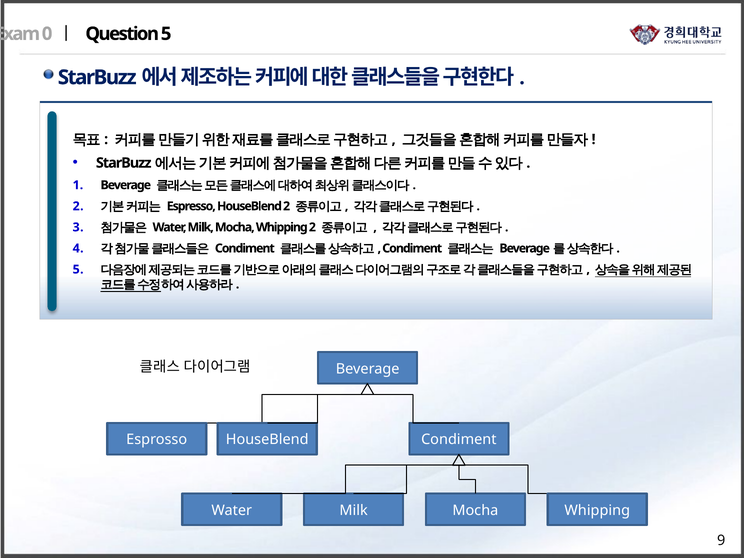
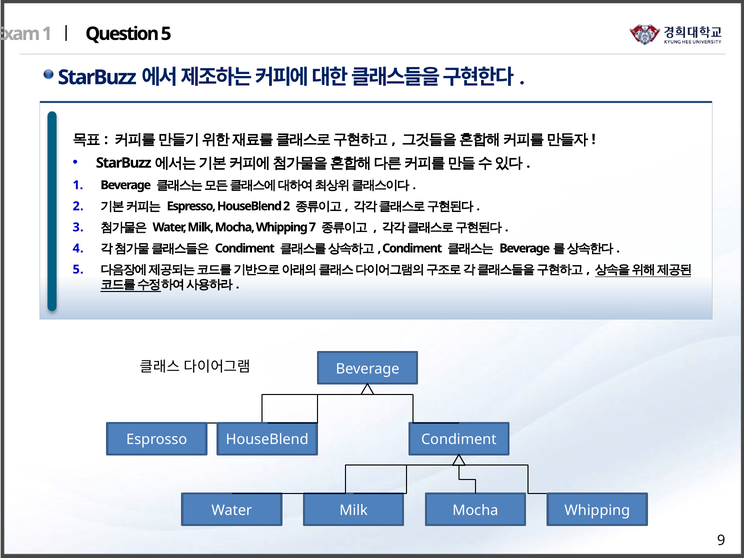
0: 0 -> 1 (47, 34)
Whipping 2: 2 -> 7 (312, 227)
